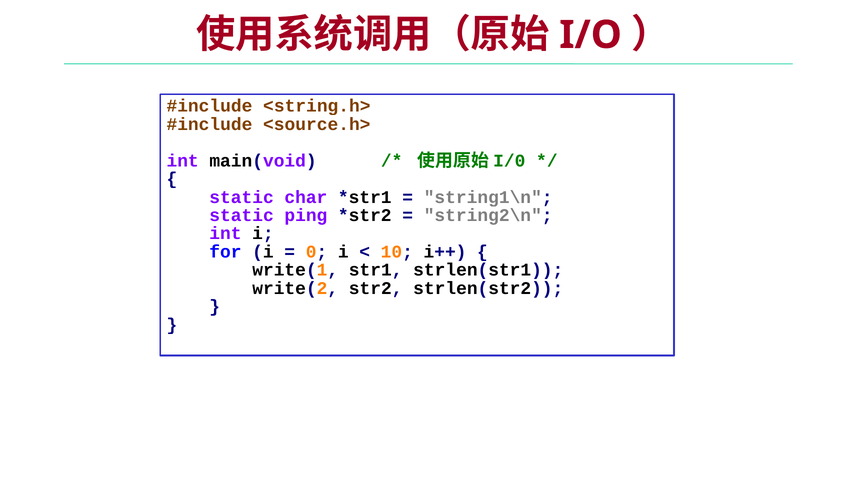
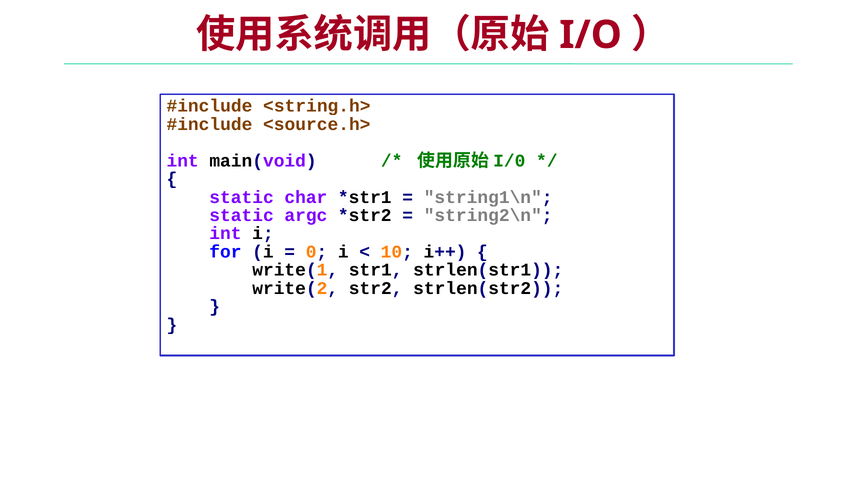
ping: ping -> argc (306, 215)
